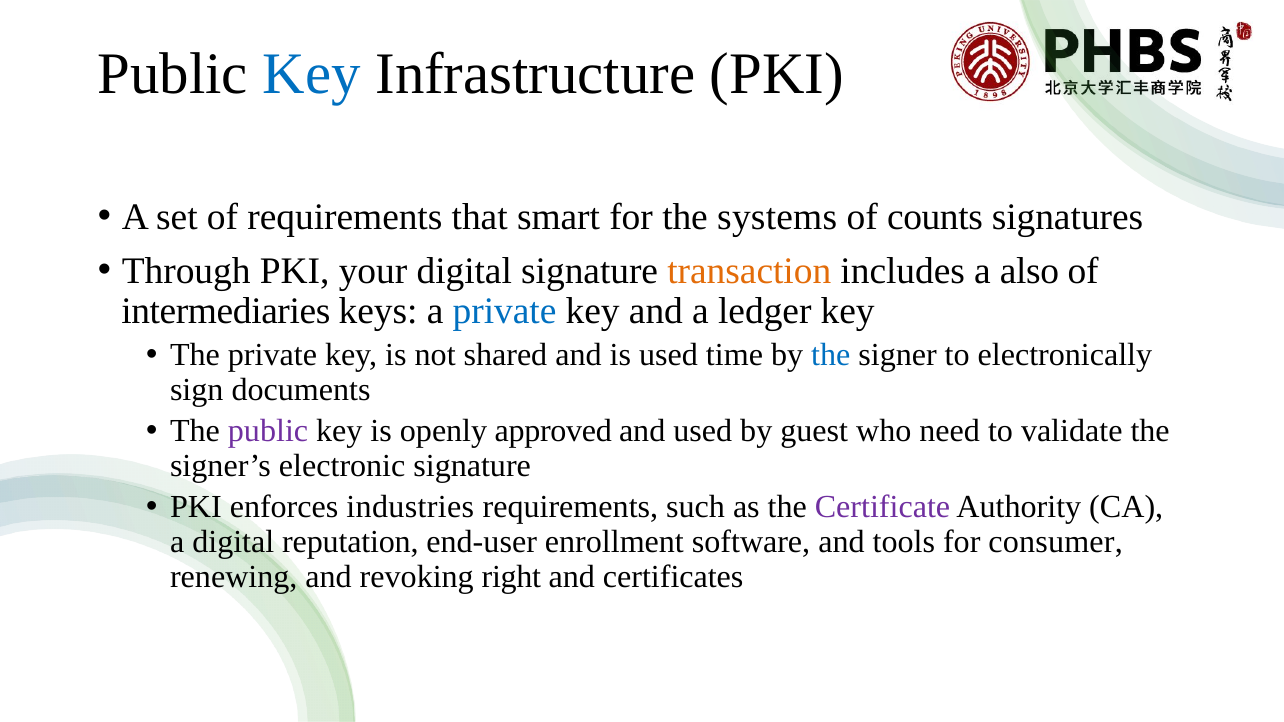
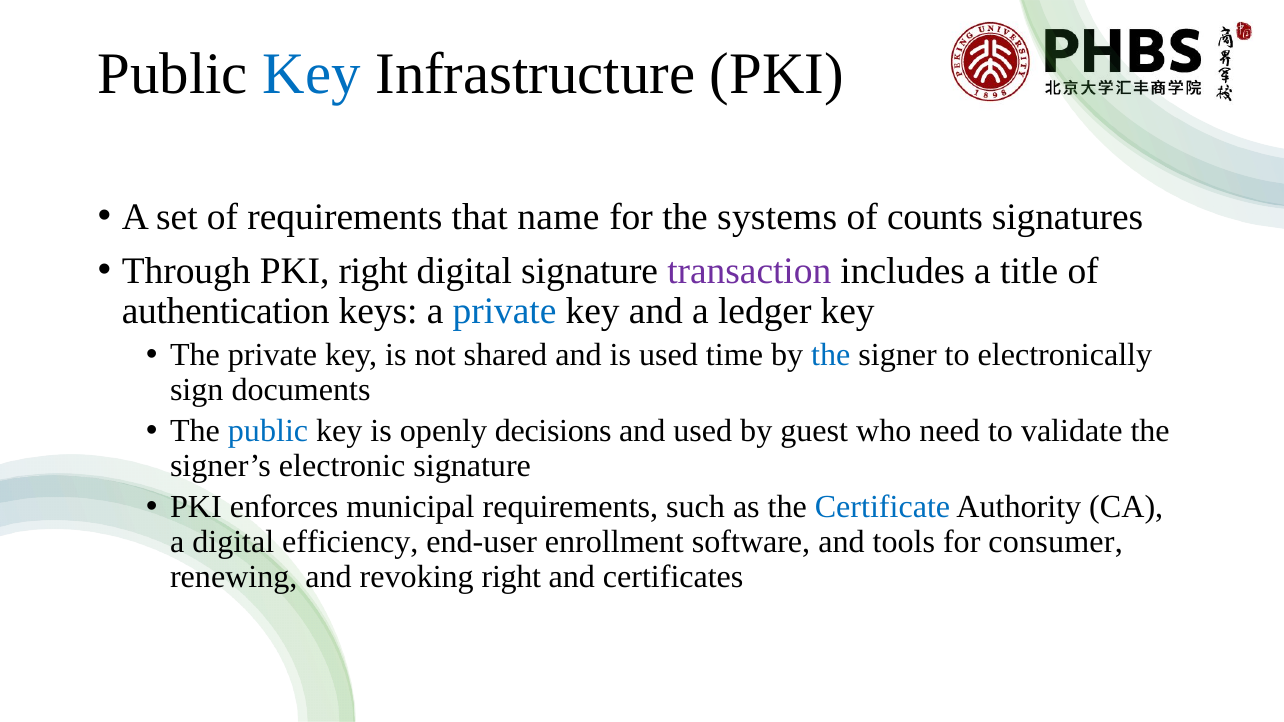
smart: smart -> name (558, 217)
PKI your: your -> right (373, 271)
transaction colour: orange -> purple (749, 271)
also: also -> title (1029, 271)
intermediaries: intermediaries -> authentication (226, 311)
public colour: purple -> blue (268, 431)
approved: approved -> decisions (553, 431)
industries: industries -> municipal (410, 507)
Certificate colour: purple -> blue (883, 507)
reputation: reputation -> efficiency (350, 542)
